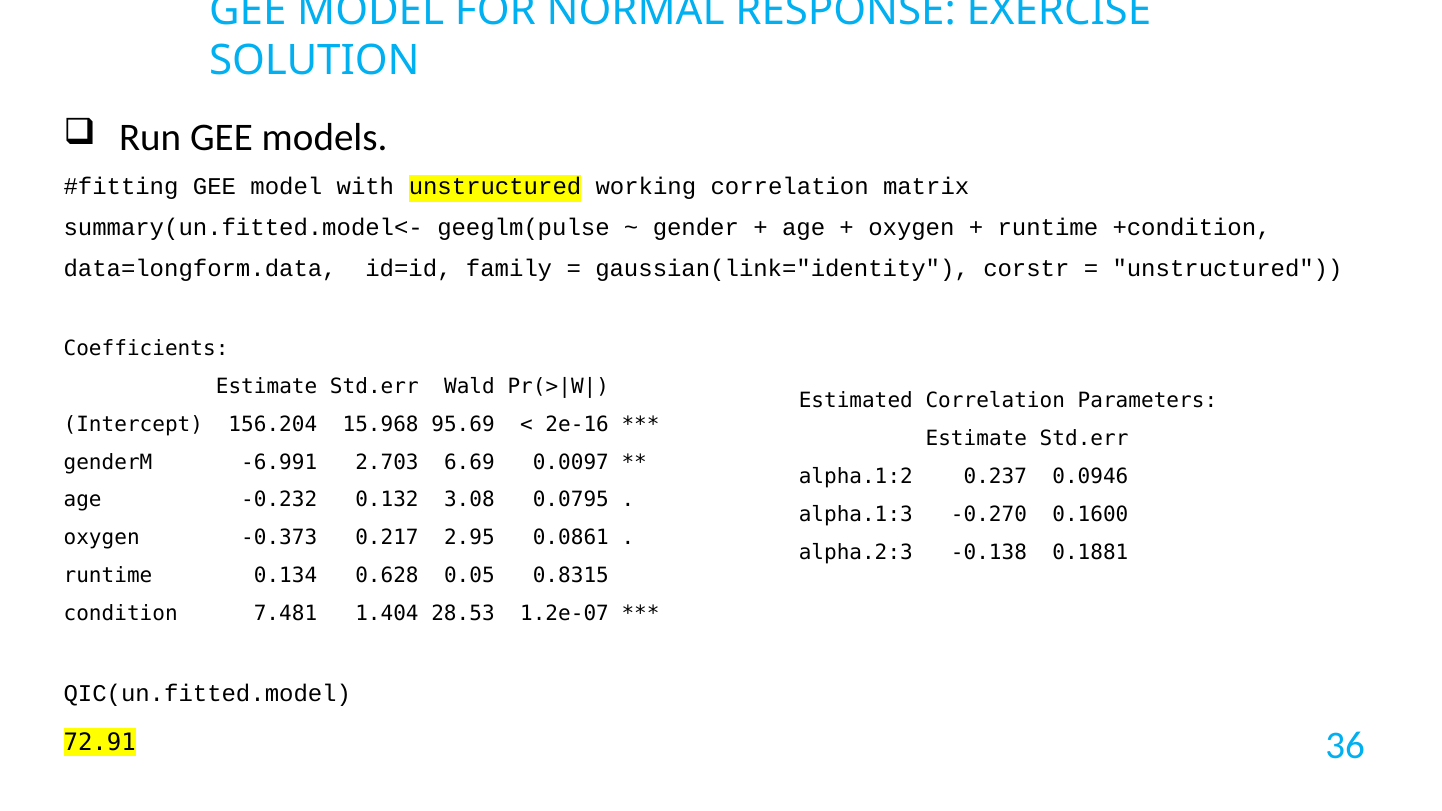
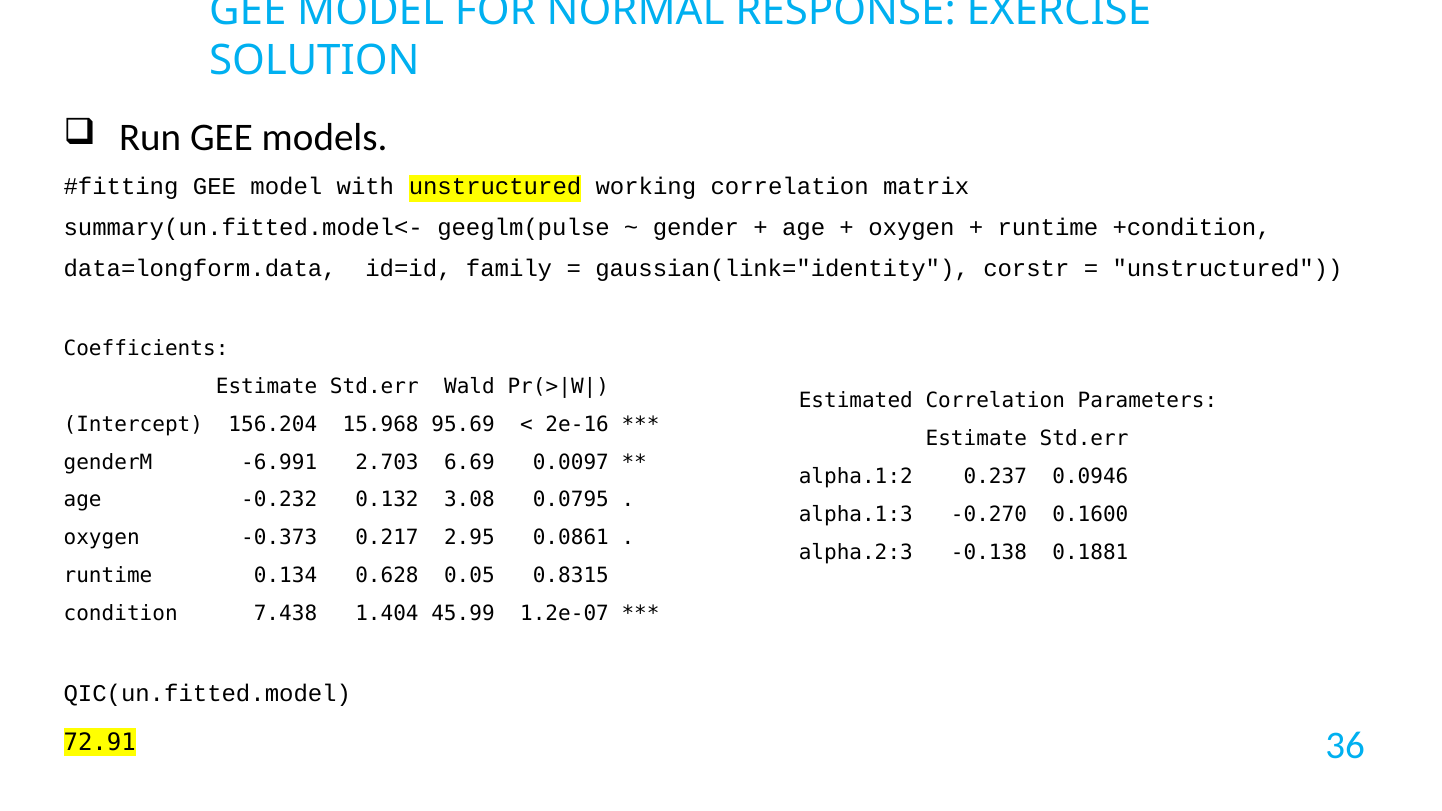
7.481: 7.481 -> 7.438 (285, 613)
28.53: 28.53 -> 45.99 (463, 613)
